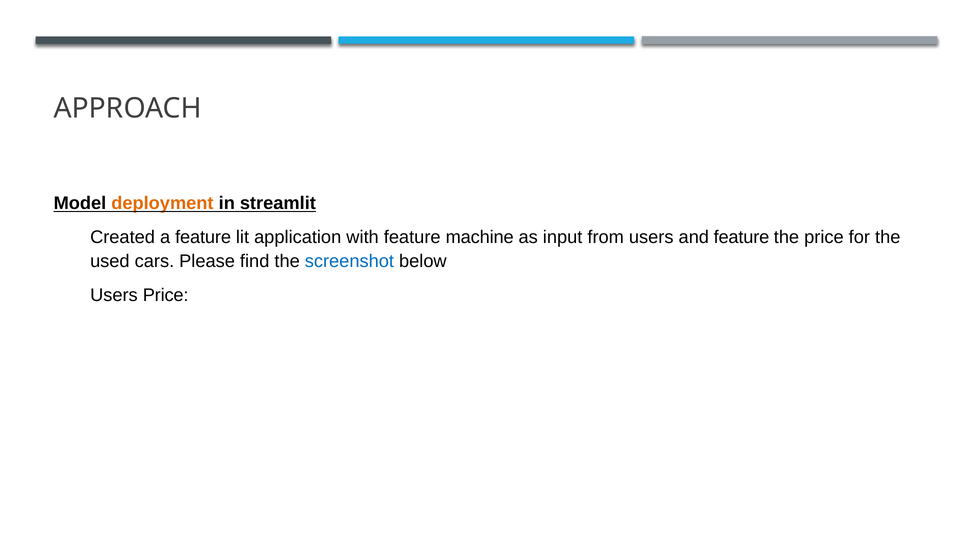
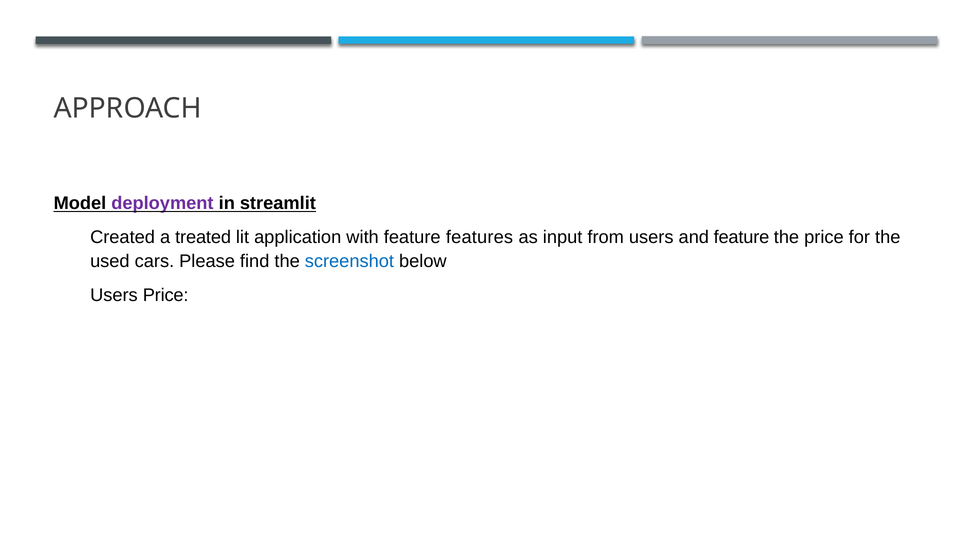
deployment colour: orange -> purple (162, 204)
a feature: feature -> treated (203, 237)
machine: machine -> features (480, 237)
